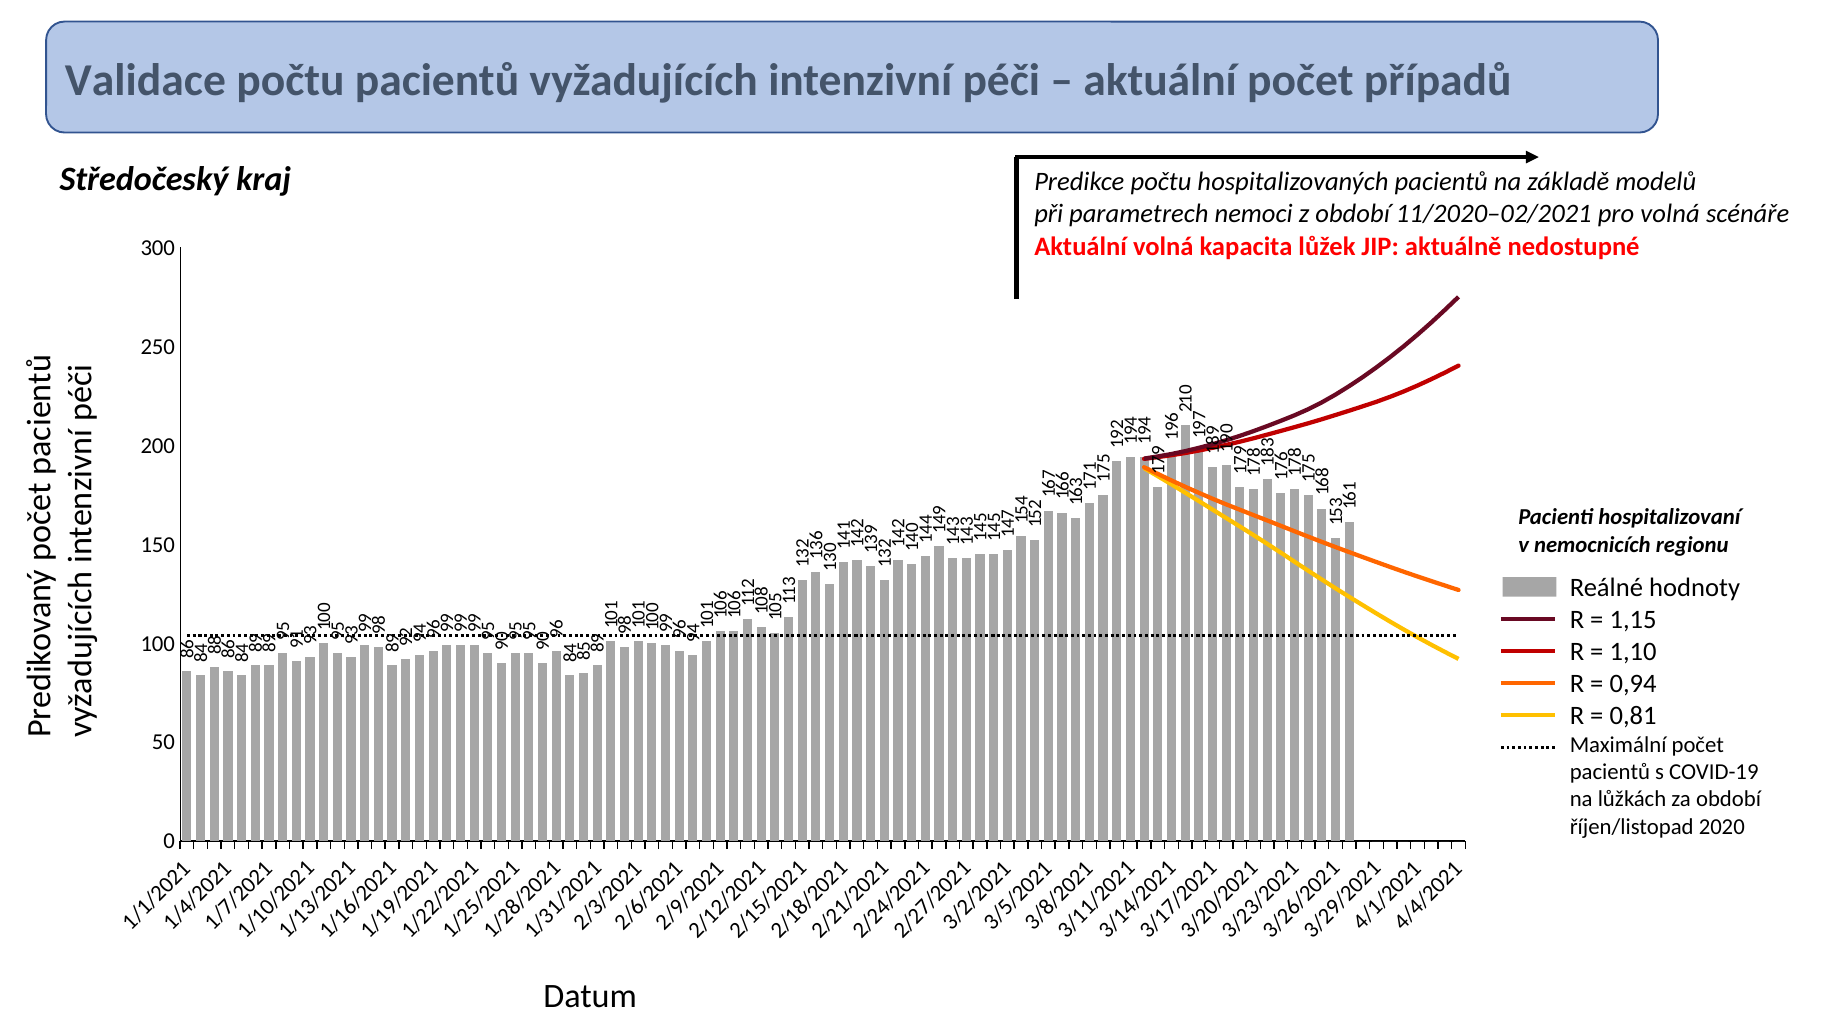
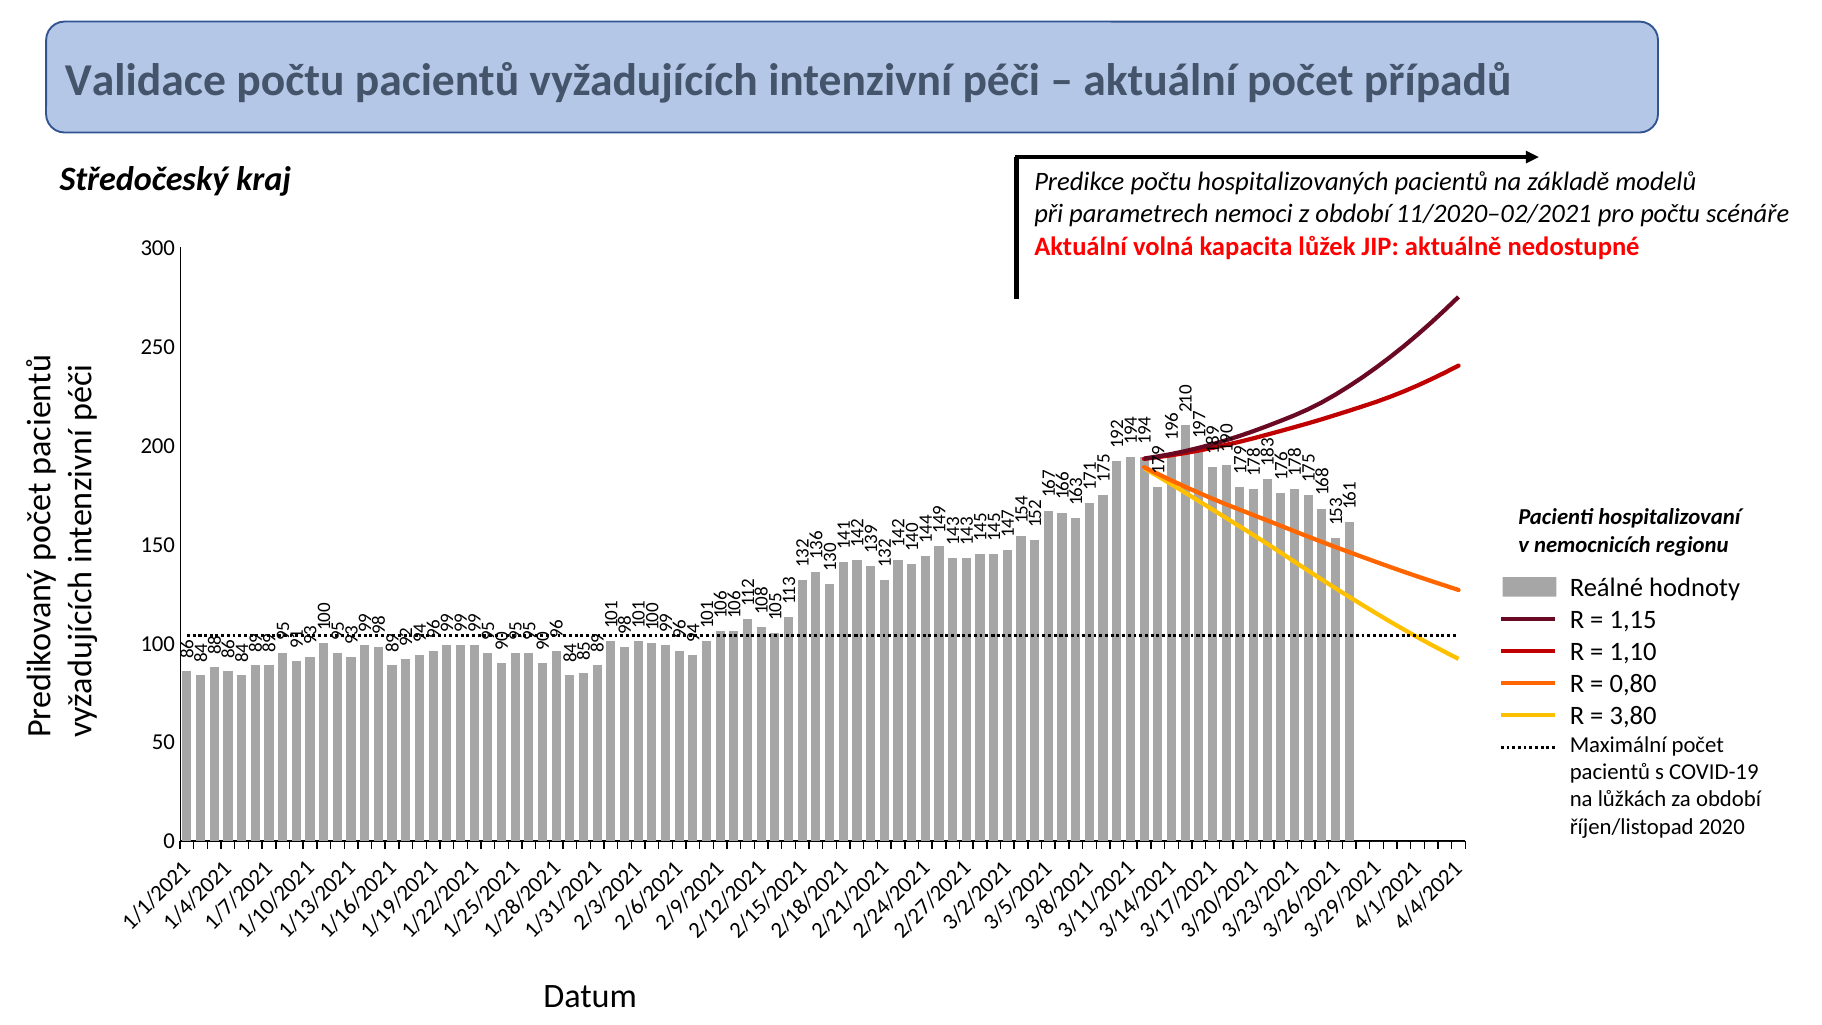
pro volná: volná -> počtu (1670, 214)
0,94: 0,94 -> 0,80 (1633, 683)
0,81: 0,81 -> 3,80 (1633, 715)
